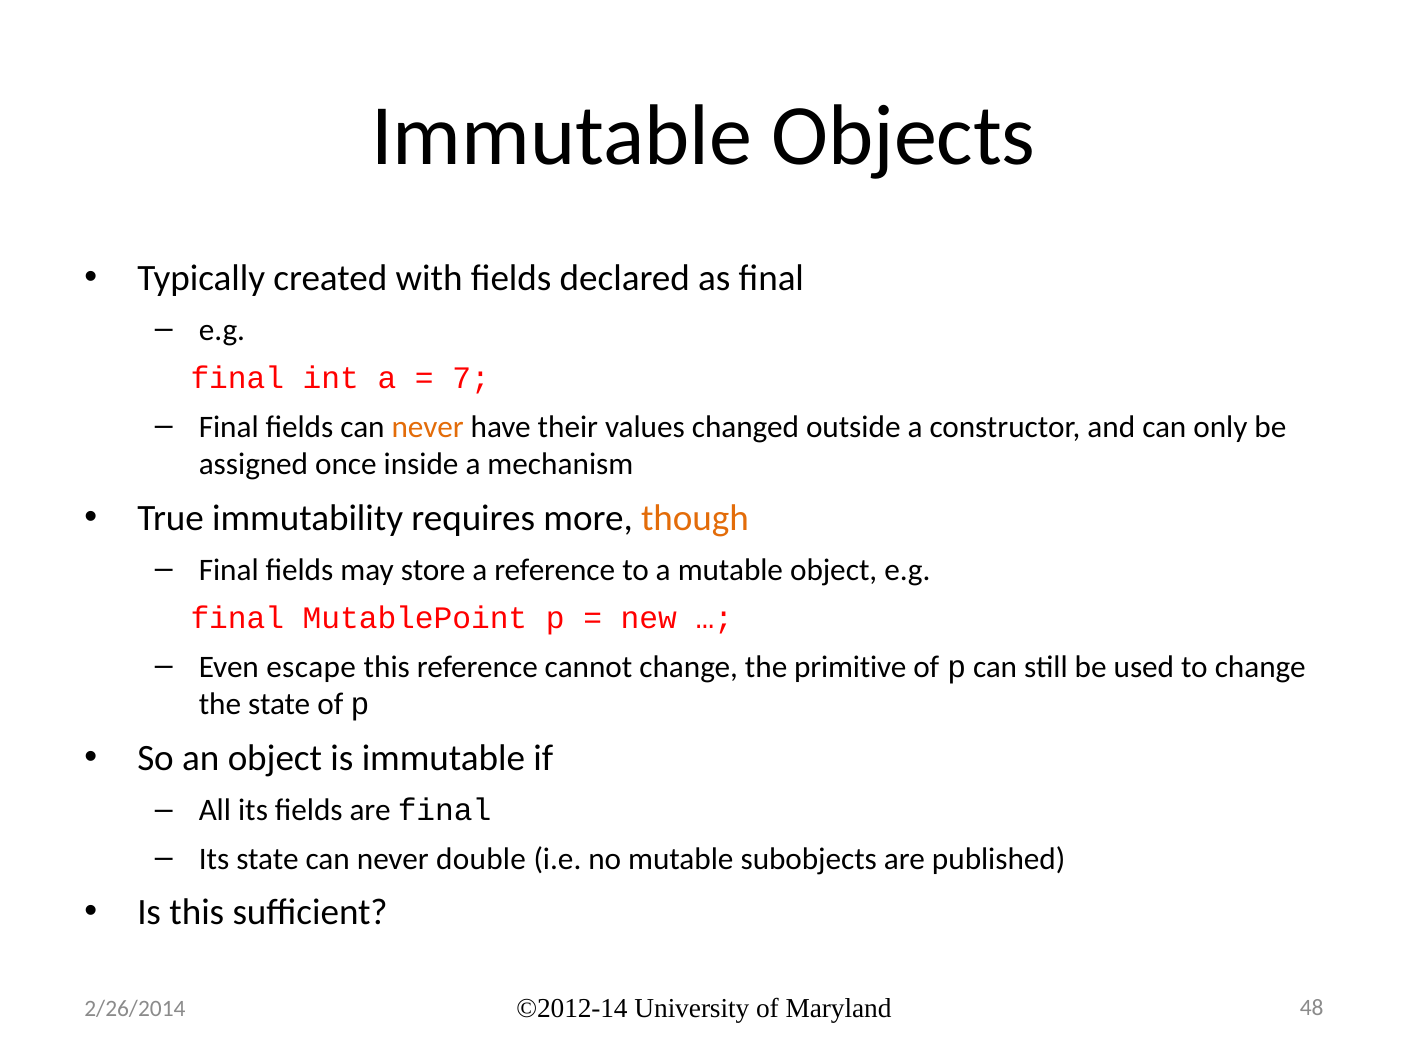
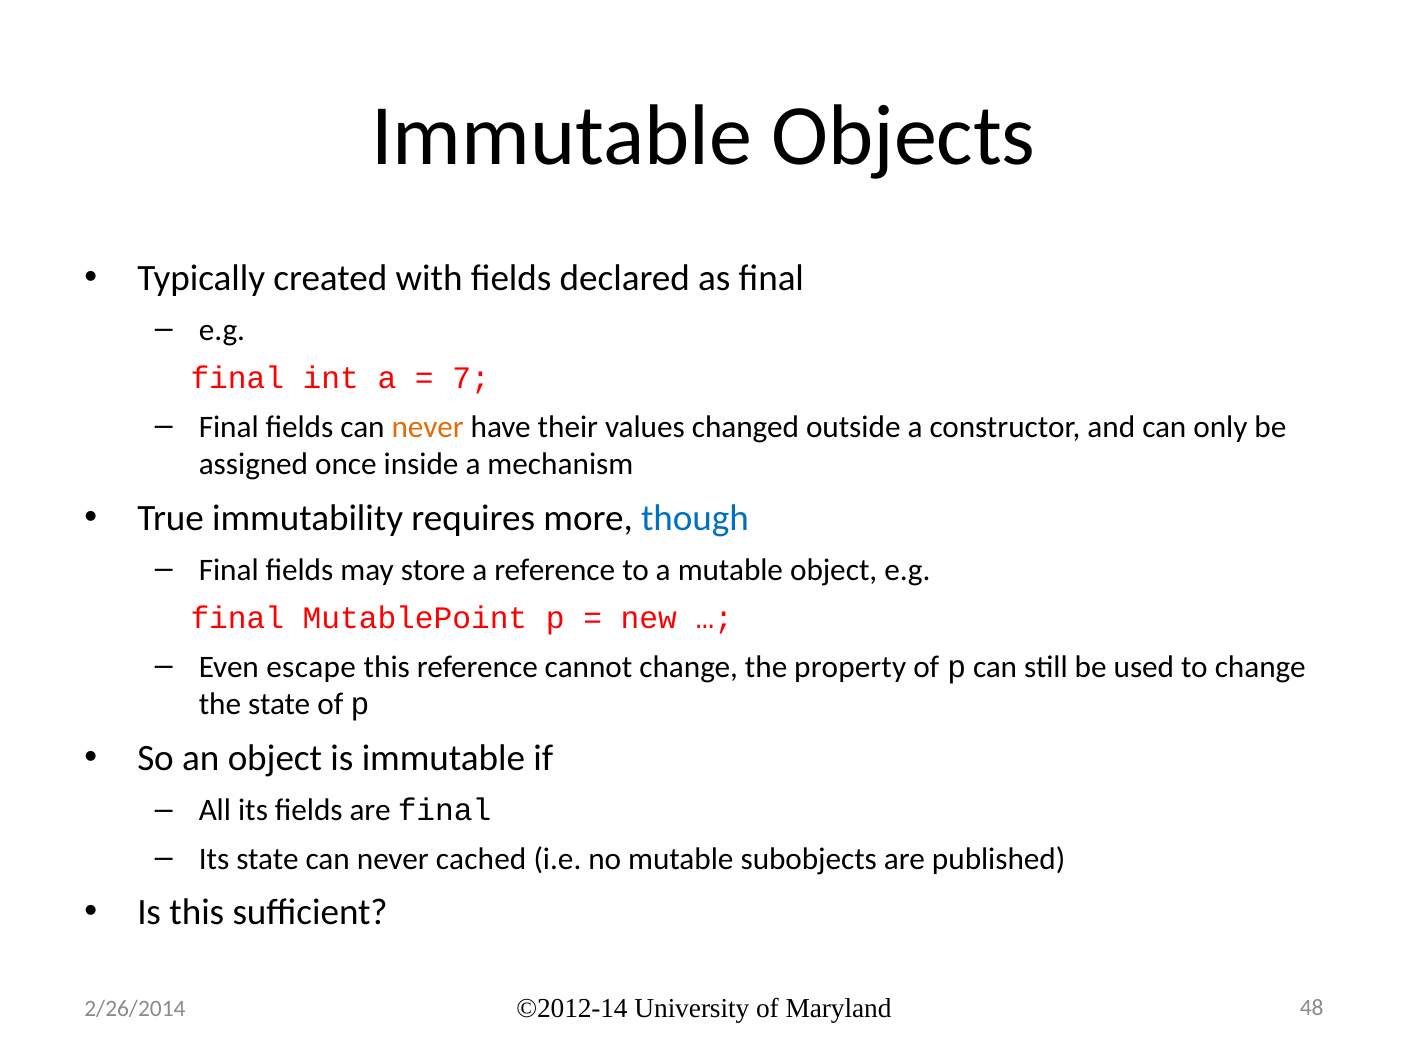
though colour: orange -> blue (695, 518)
primitive: primitive -> property (850, 667)
double: double -> cached (481, 859)
